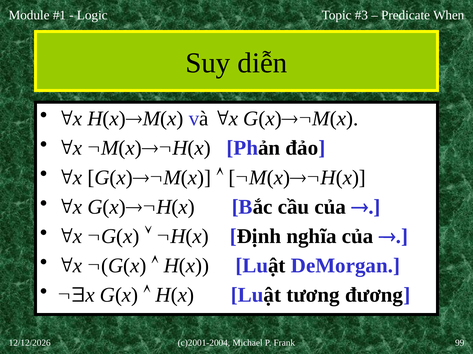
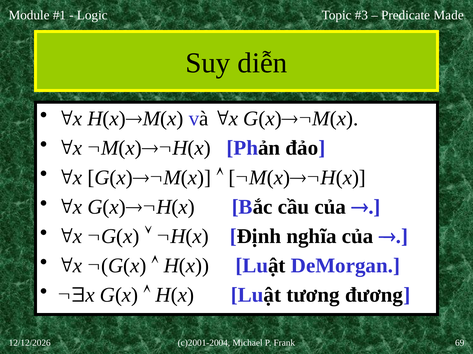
When: When -> Made (449, 15)
99: 99 -> 69 (460, 344)
